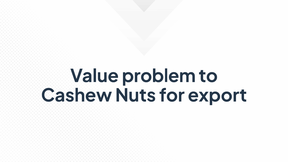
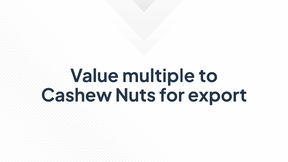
problem: problem -> multiple (159, 76)
